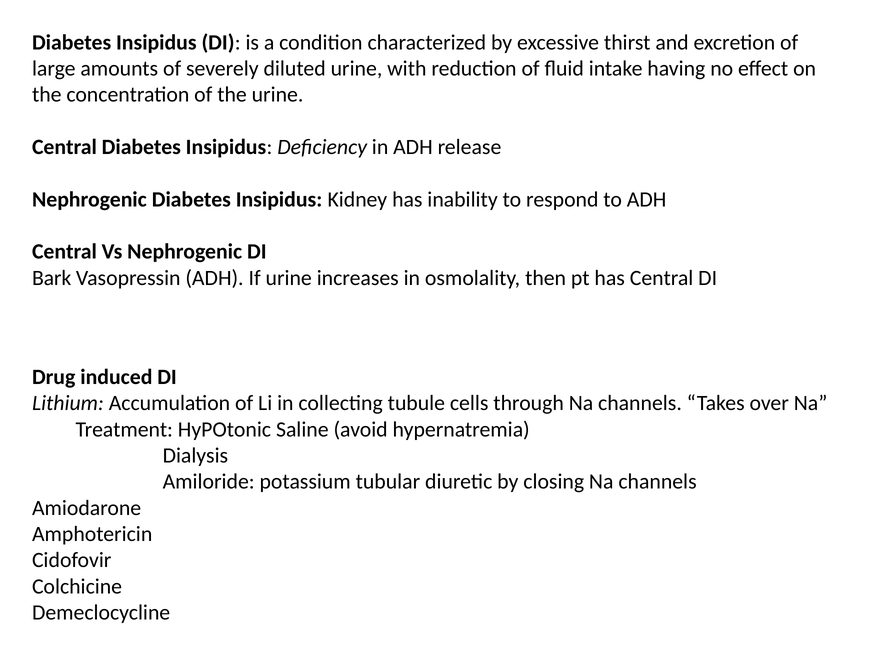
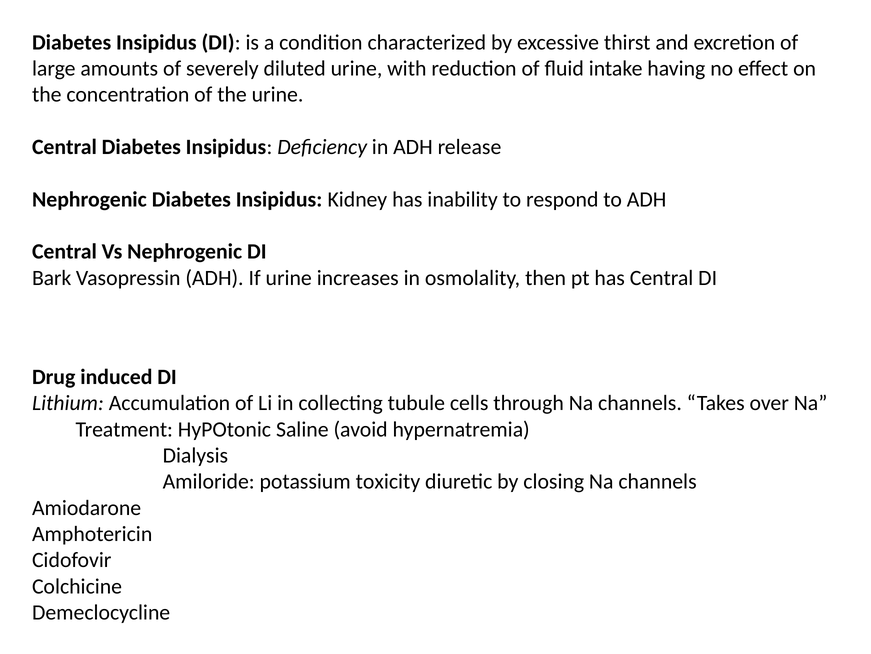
tubular: tubular -> toxicity (388, 481)
